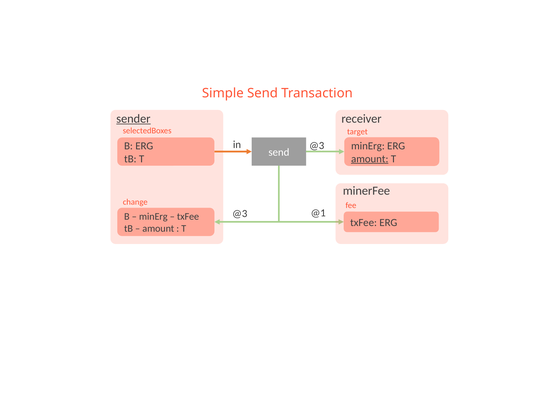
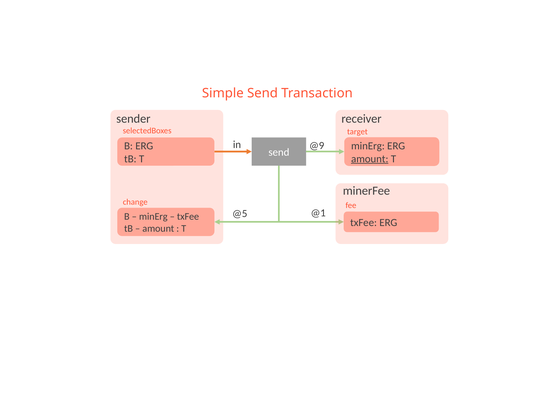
sender underline: present -> none (133, 119)
in @3: @3 -> @9 (317, 146)
@3: @3 -> @5 (240, 214)
